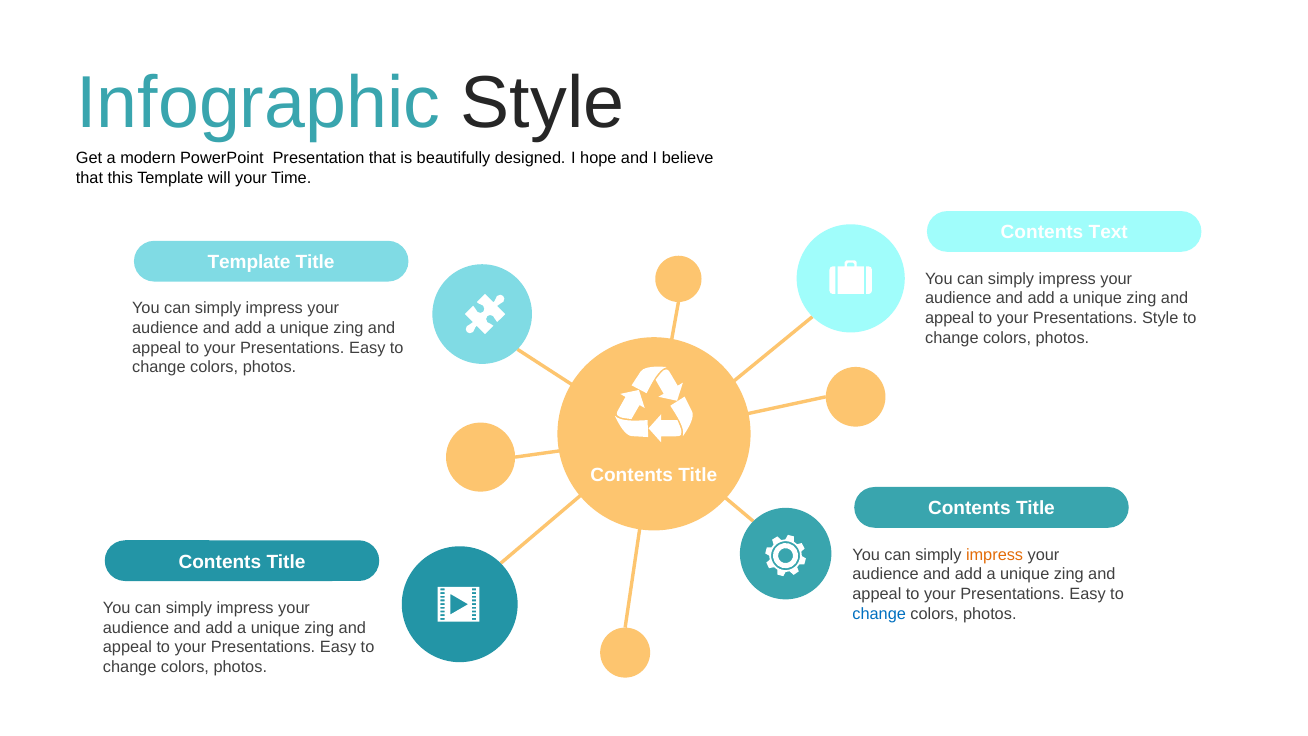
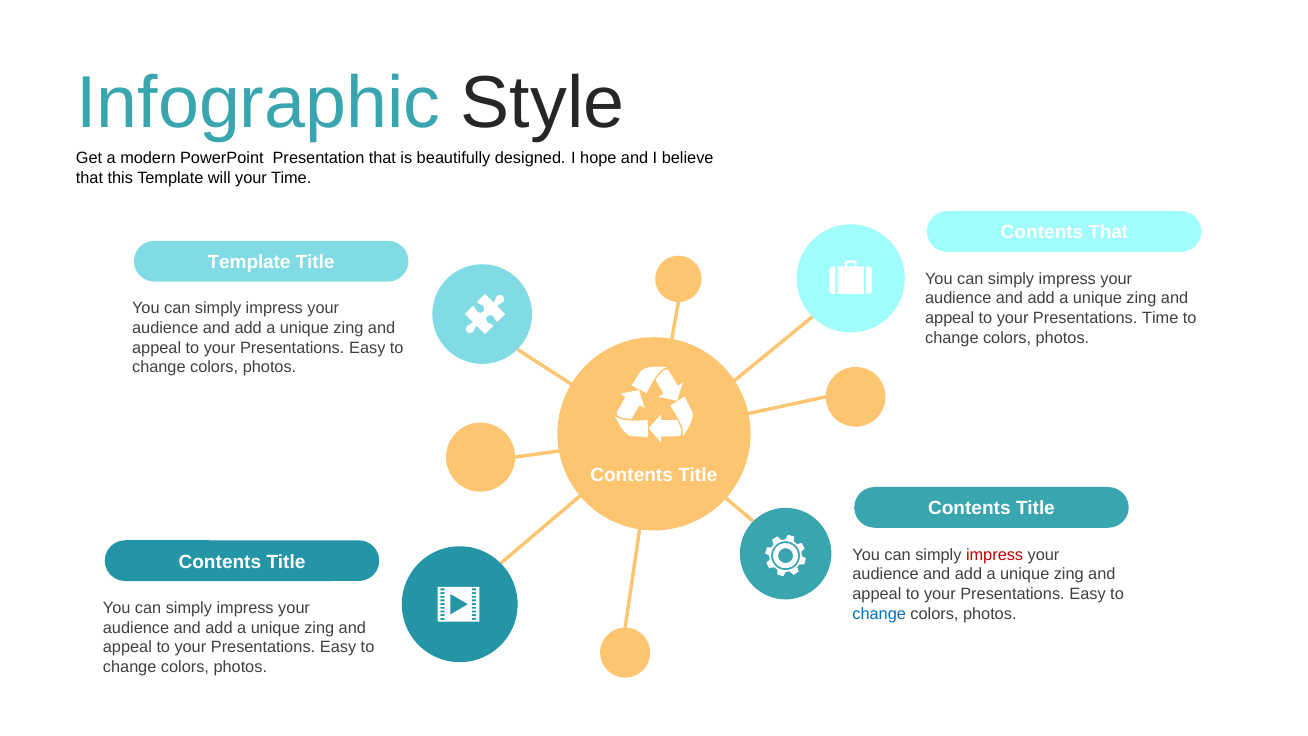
Contents Text: Text -> That (1108, 232)
Presentations Style: Style -> Time (1160, 318)
impress colour: orange -> red (995, 555)
